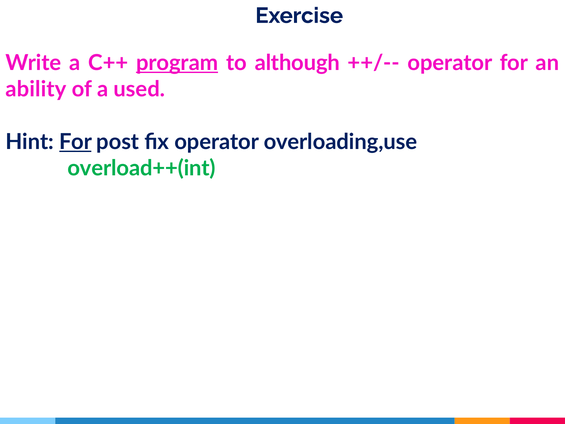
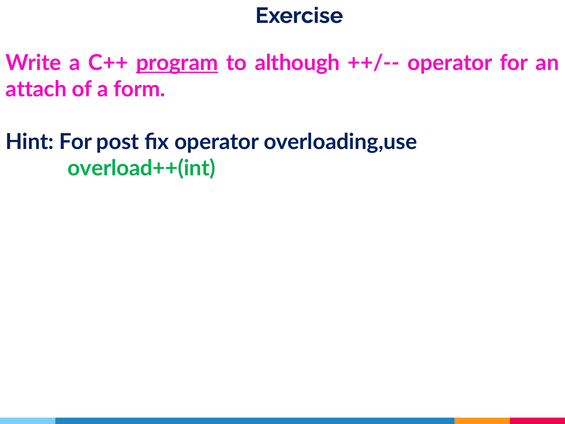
ability: ability -> attach (36, 89)
used: used -> form (139, 89)
For underline: present -> none (75, 142)
